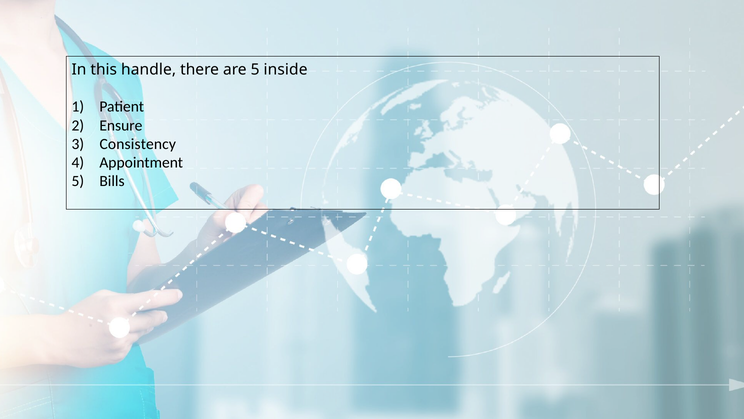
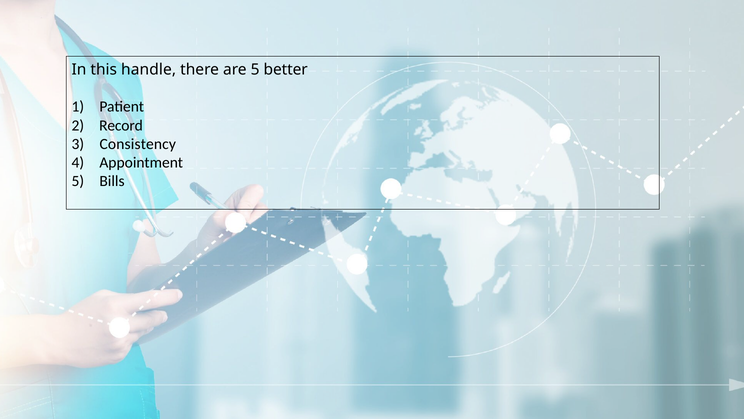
inside: inside -> better (286, 70)
Ensure: Ensure -> Record (121, 125)
